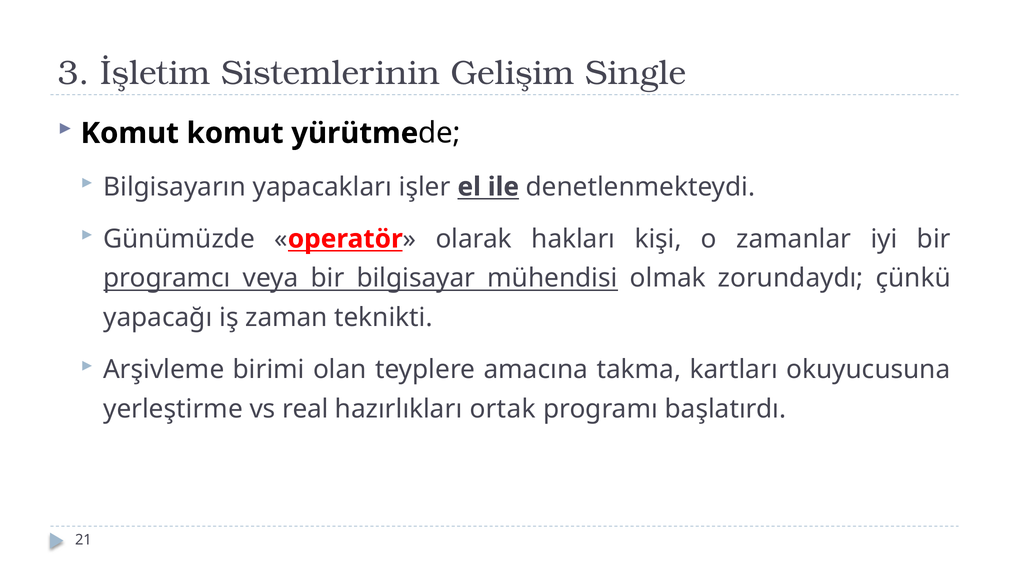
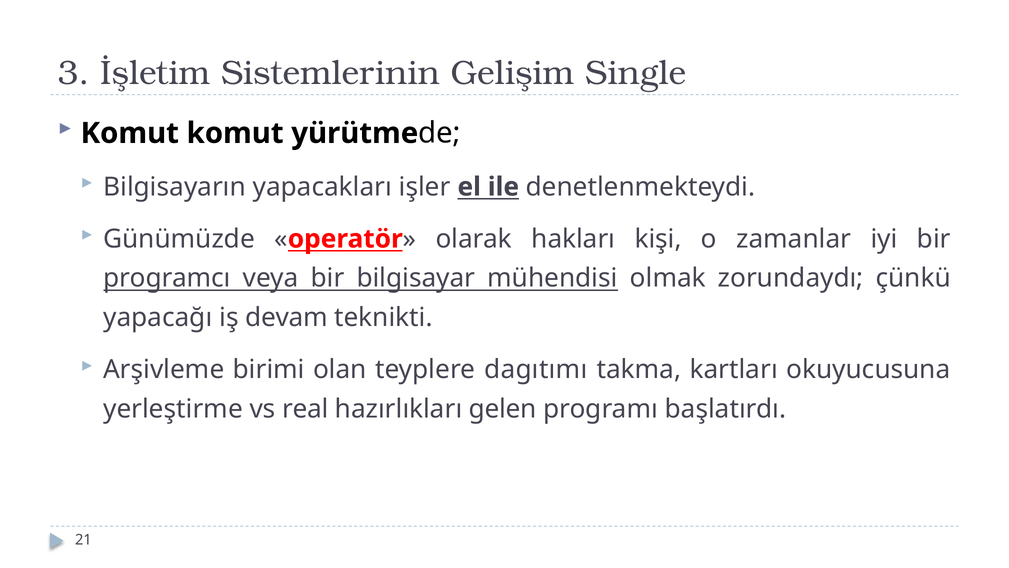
zaman: zaman -> devam (286, 317)
amacına: amacına -> dagıtımı (536, 369)
ortak: ortak -> gelen (503, 409)
